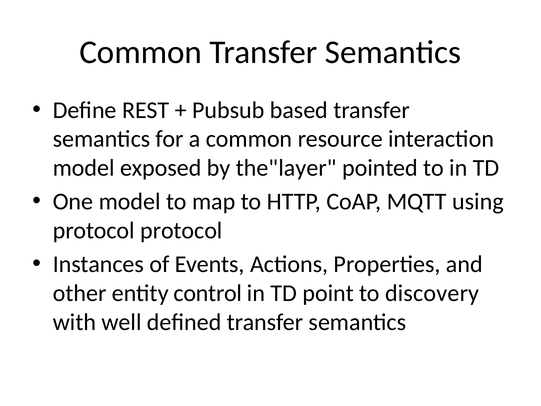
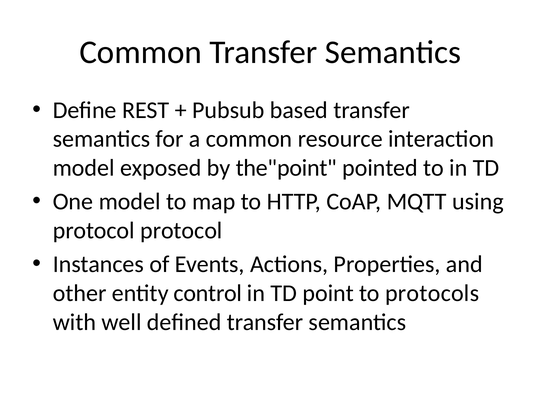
the"layer: the"layer -> the"point (286, 168)
discovery: discovery -> protocols (432, 293)
